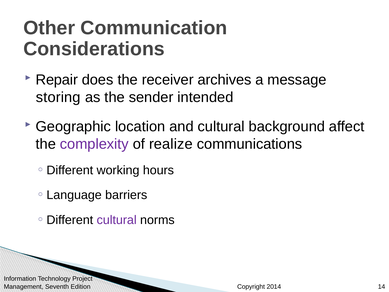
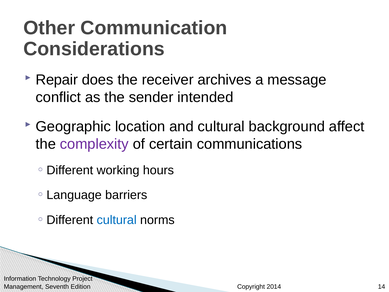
storing: storing -> conflict (58, 97)
realize: realize -> certain (171, 144)
cultural colour: purple -> blue (117, 220)
